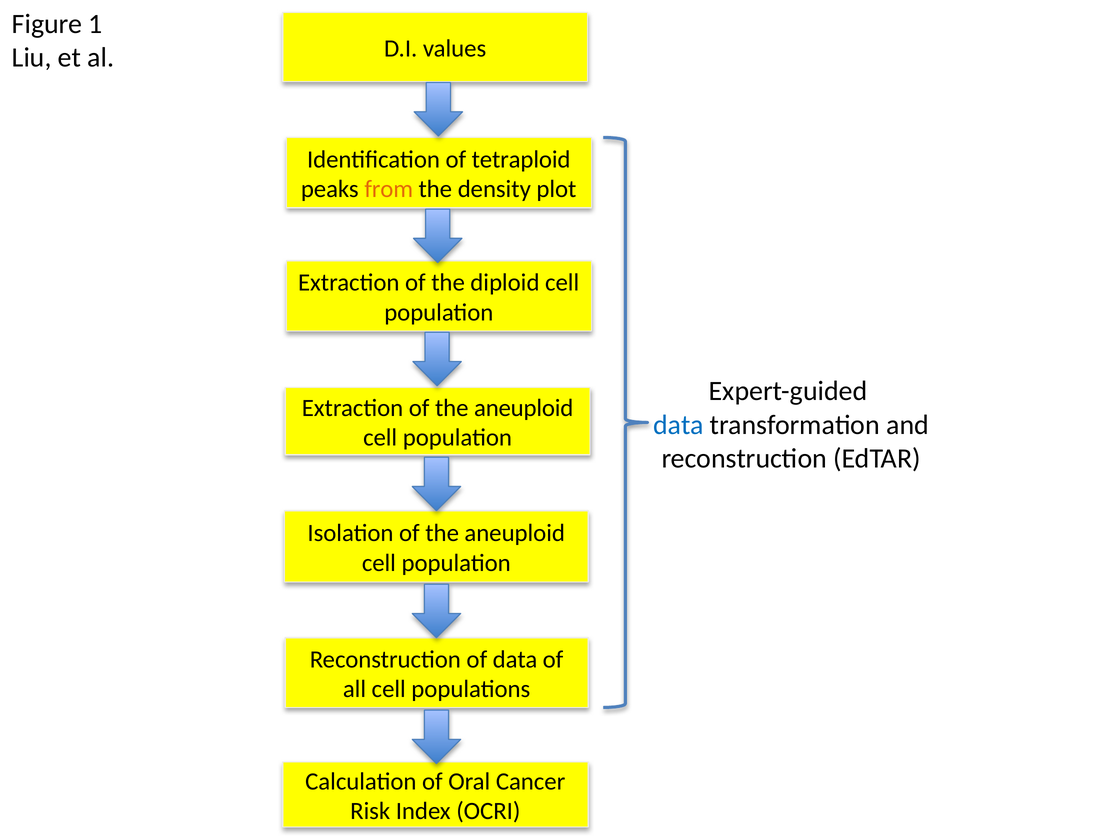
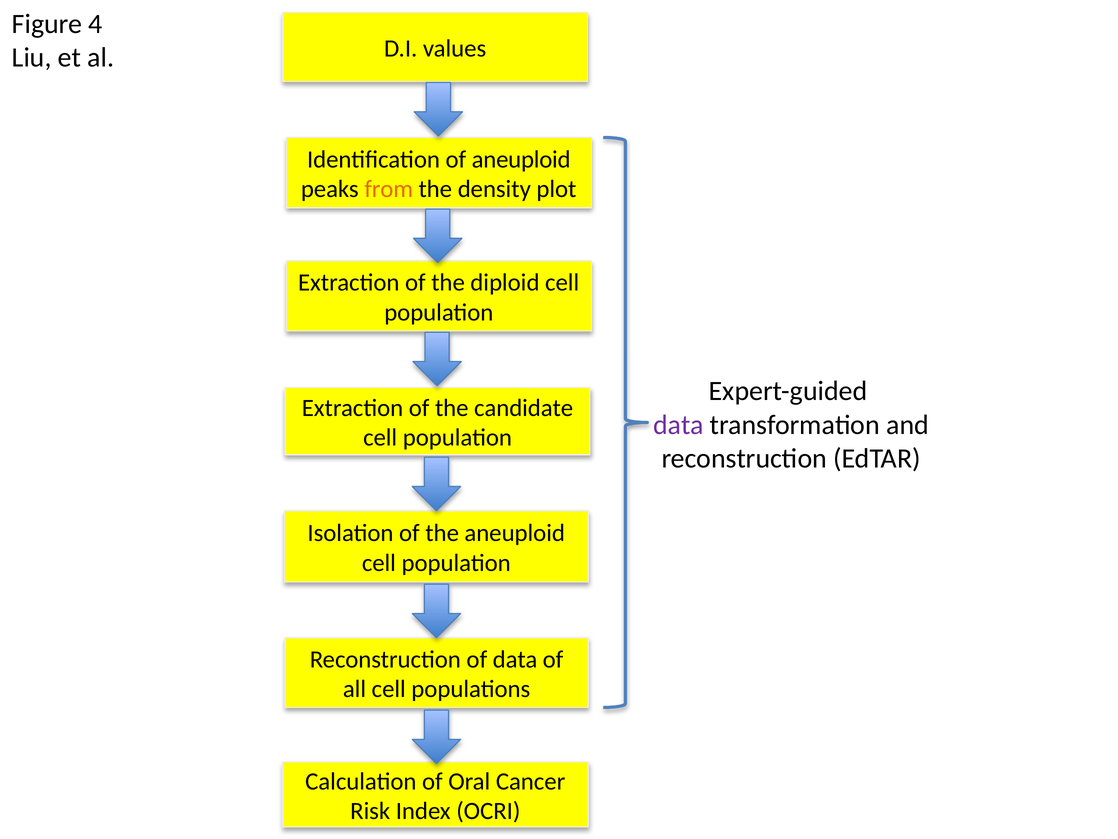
1: 1 -> 4 (95, 24)
of tetraploid: tetraploid -> aneuploid (521, 159)
Extraction of the aneuploid: aneuploid -> candidate (524, 408)
data colour: blue -> purple (679, 425)
